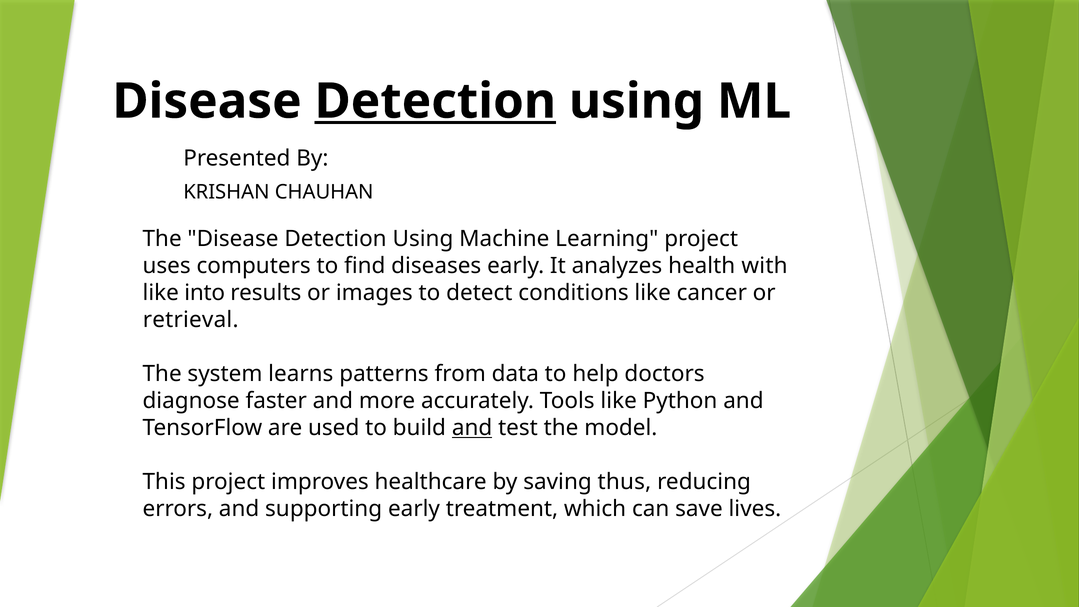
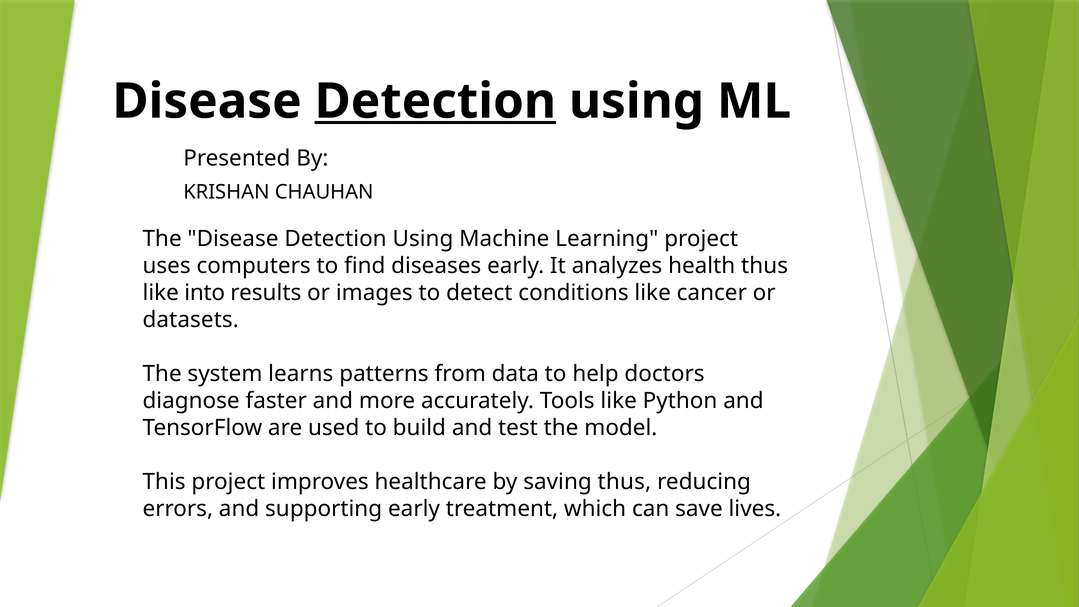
health with: with -> thus (765, 266)
retrieval: retrieval -> datasets (191, 320)
and underline: present -> none (472, 428)
